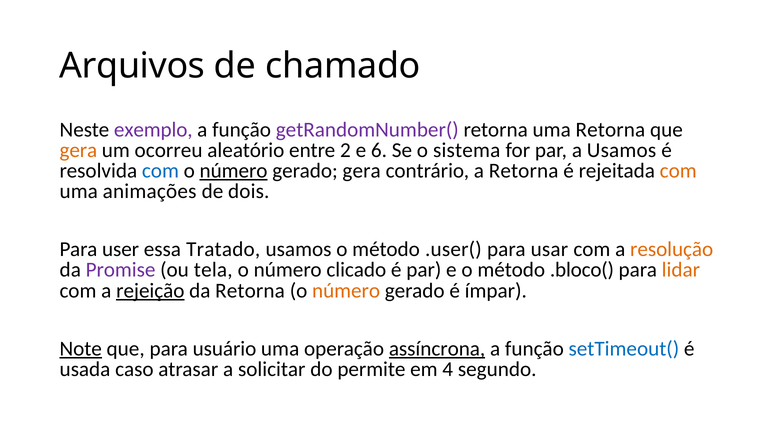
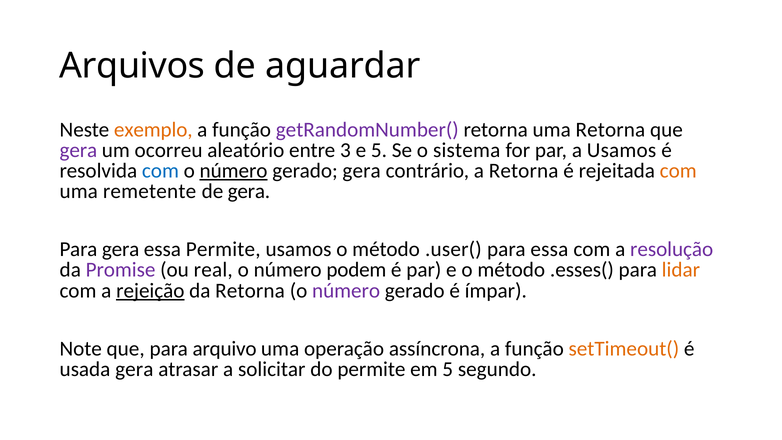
chamado: chamado -> aguardar (343, 66)
exemplo colour: purple -> orange (153, 129)
gera colour: orange -> purple (78, 150)
2: 2 -> 3 (345, 150)
e 6: 6 -> 5 (379, 150)
animações: animações -> remetente (150, 191)
de dois: dois -> gera (249, 191)
Para user: user -> gera (121, 249)
essa Tratado: Tratado -> Permite (223, 249)
para usar: usar -> essa (549, 249)
resolução colour: orange -> purple (672, 249)
tela: tela -> real (213, 270)
clicado: clicado -> podem (356, 270)
.bloco(: .bloco( -> .esses( (582, 270)
número colour: orange -> purple (346, 290)
Note underline: present -> none (81, 349)
usuário: usuário -> arquivo (225, 349)
assíncrona underline: present -> none (437, 349)
setTimeout( colour: blue -> orange (624, 349)
usada caso: caso -> gera (134, 369)
em 4: 4 -> 5 (448, 369)
